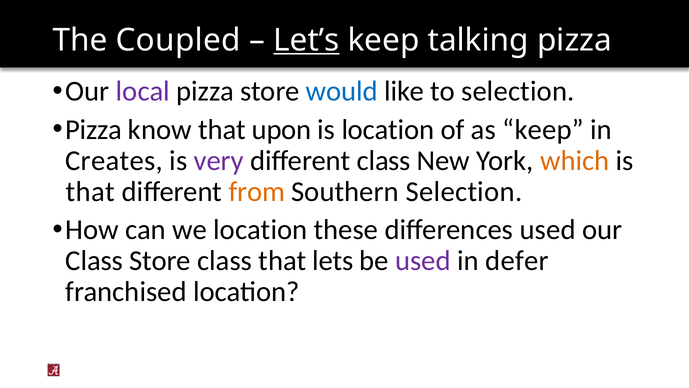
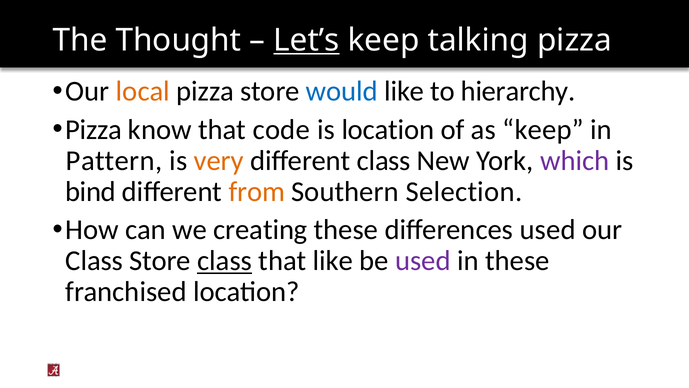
Coupled: Coupled -> Thought (178, 40)
local colour: purple -> orange (143, 91)
to selection: selection -> hierarchy (518, 91)
upon: upon -> code (281, 129)
Creates: Creates -> Pattern (114, 160)
very colour: purple -> orange (219, 160)
which colour: orange -> purple (575, 160)
that: that -> bind (91, 191)
we location: location -> creating (260, 230)
class underline: none -> present (225, 261)
that lets: lets -> like (333, 261)
in defer: defer -> these (517, 261)
